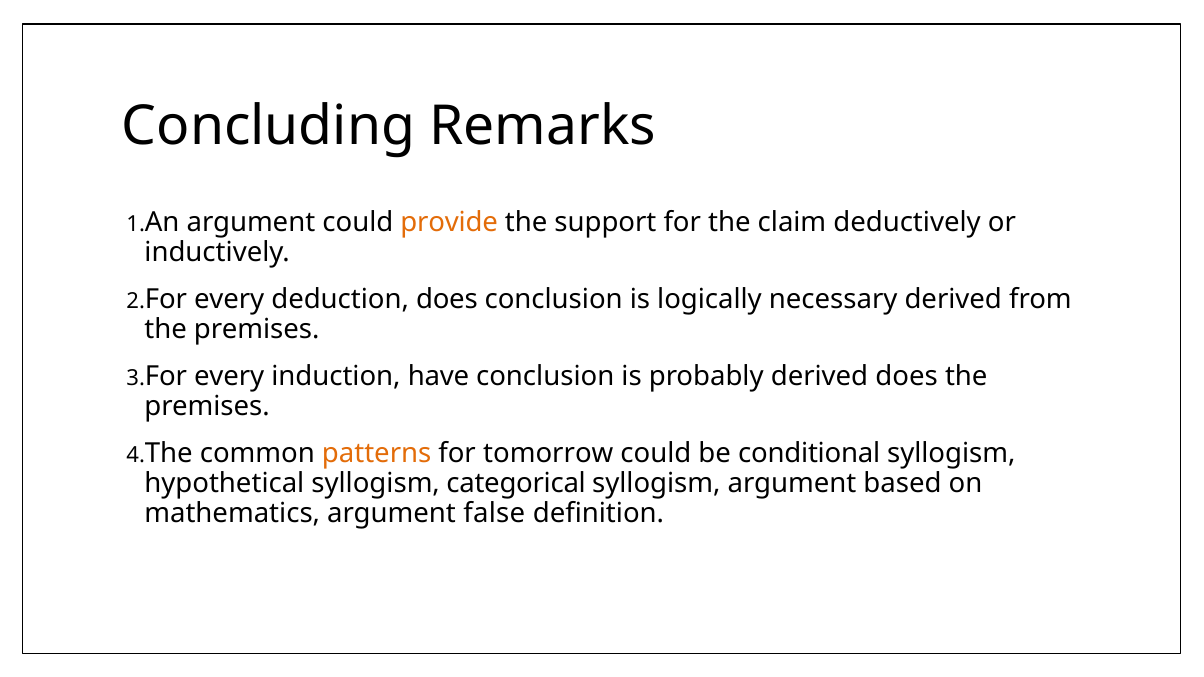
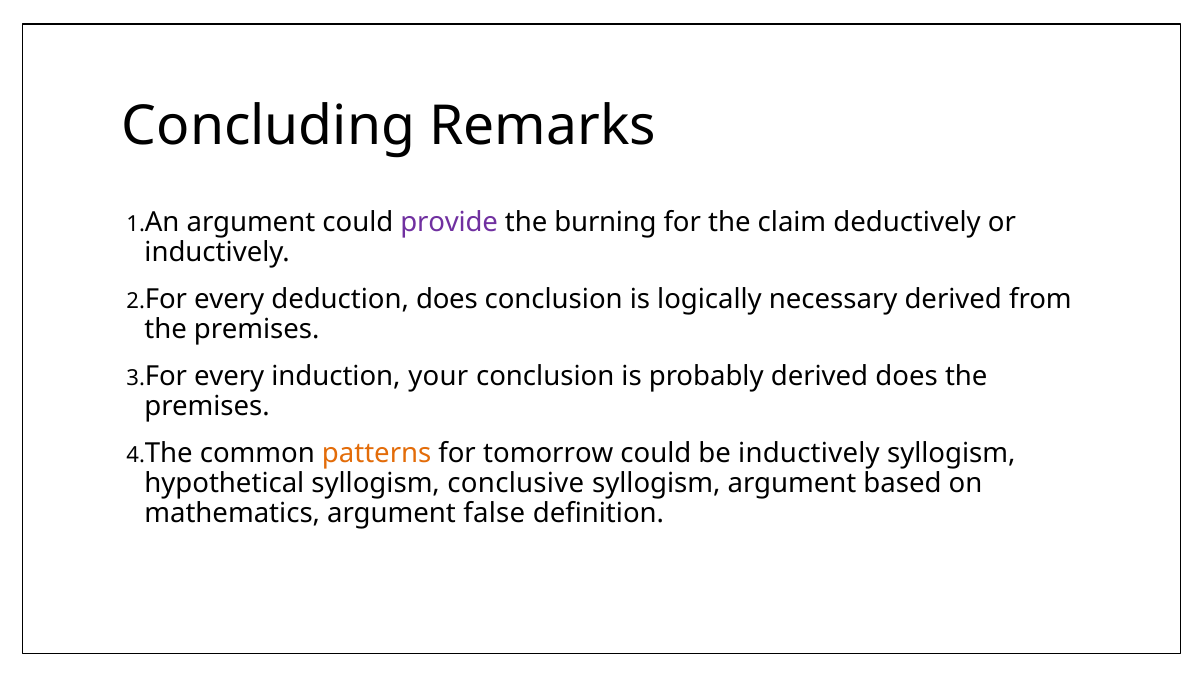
provide colour: orange -> purple (449, 222)
support: support -> burning (606, 222)
have: have -> your (438, 377)
be conditional: conditional -> inductively (809, 454)
categorical: categorical -> conclusive (516, 484)
